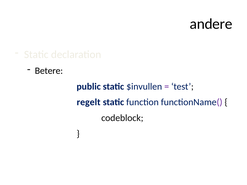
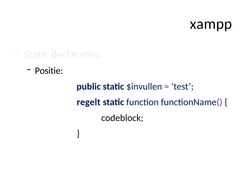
andere: andere -> xampp (211, 24)
Betere: Betere -> Positie (49, 71)
